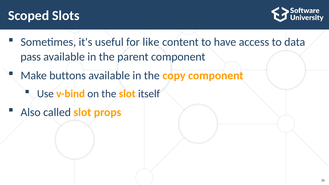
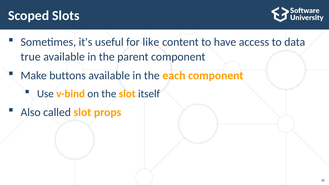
pass: pass -> true (31, 57)
copy: copy -> each (174, 76)
